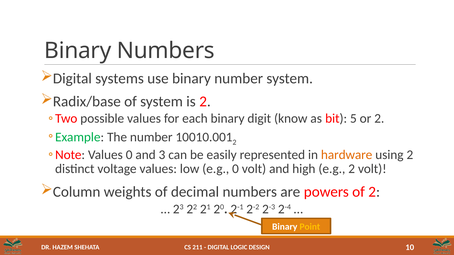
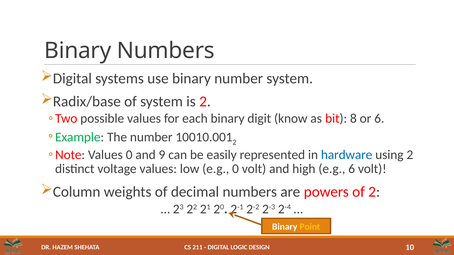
5: 5 -> 8 (353, 119)
or 2: 2 -> 6 (379, 119)
3: 3 -> 9 (162, 155)
hardware colour: orange -> blue (347, 155)
e.g 2: 2 -> 6 (352, 169)
